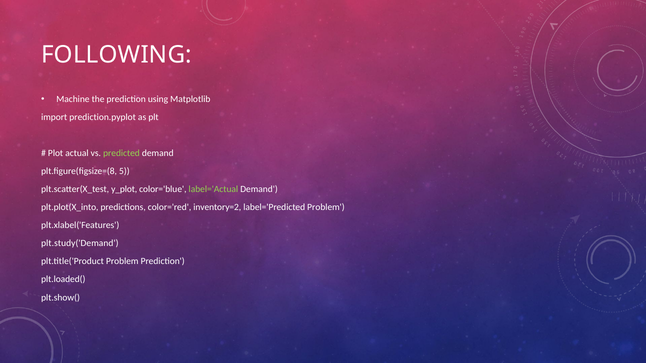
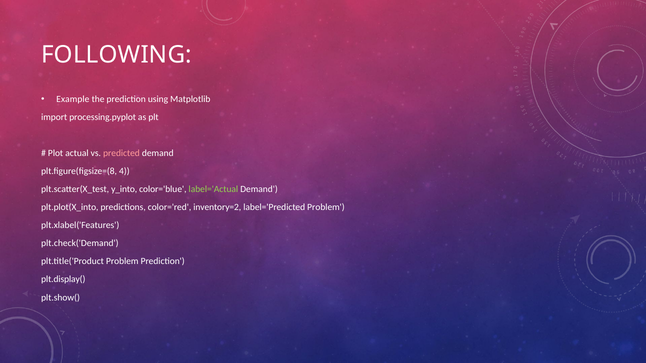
Machine: Machine -> Example (73, 99)
prediction.pyplot: prediction.pyplot -> processing.pyplot (103, 117)
predicted colour: light green -> pink (121, 153)
5: 5 -> 4 (124, 171)
y_plot: y_plot -> y_into (124, 189)
plt.study('Demand: plt.study('Demand -> plt.check('Demand (80, 244)
plt.loaded(: plt.loaded( -> plt.display( (63, 280)
